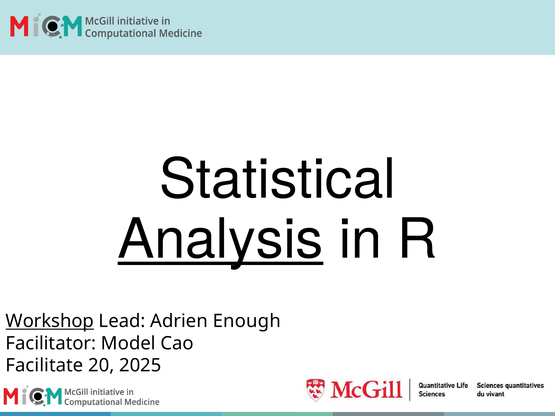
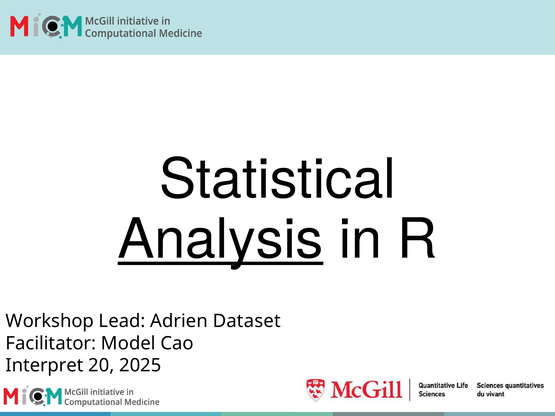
Workshop underline: present -> none (50, 321)
Enough: Enough -> Dataset (247, 321)
Facilitate: Facilitate -> Interpret (45, 366)
